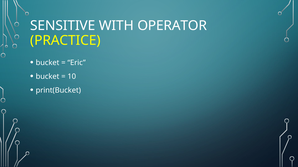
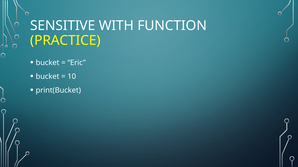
OPERATOR: OPERATOR -> FUNCTION (172, 26)
